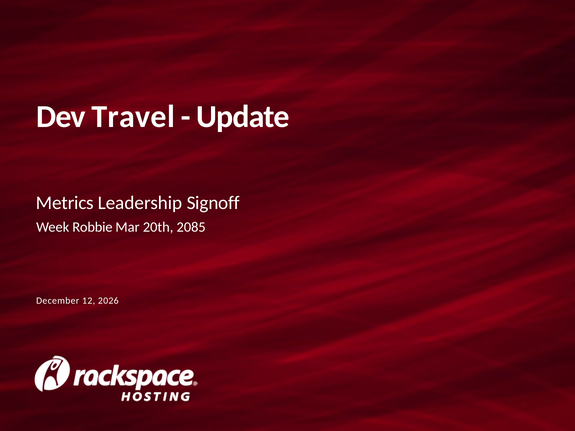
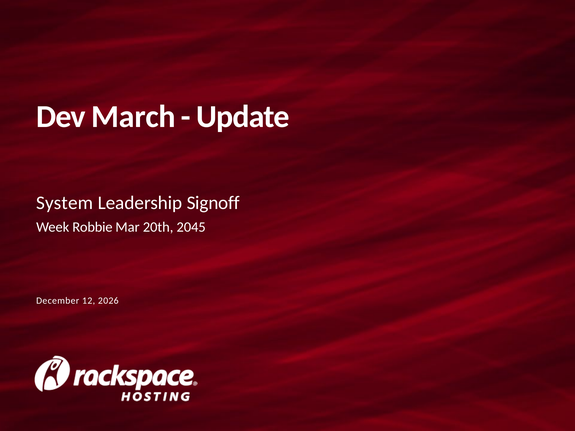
Travel: Travel -> March (133, 117)
Metrics: Metrics -> System (65, 203)
2085: 2085 -> 2045 (191, 227)
